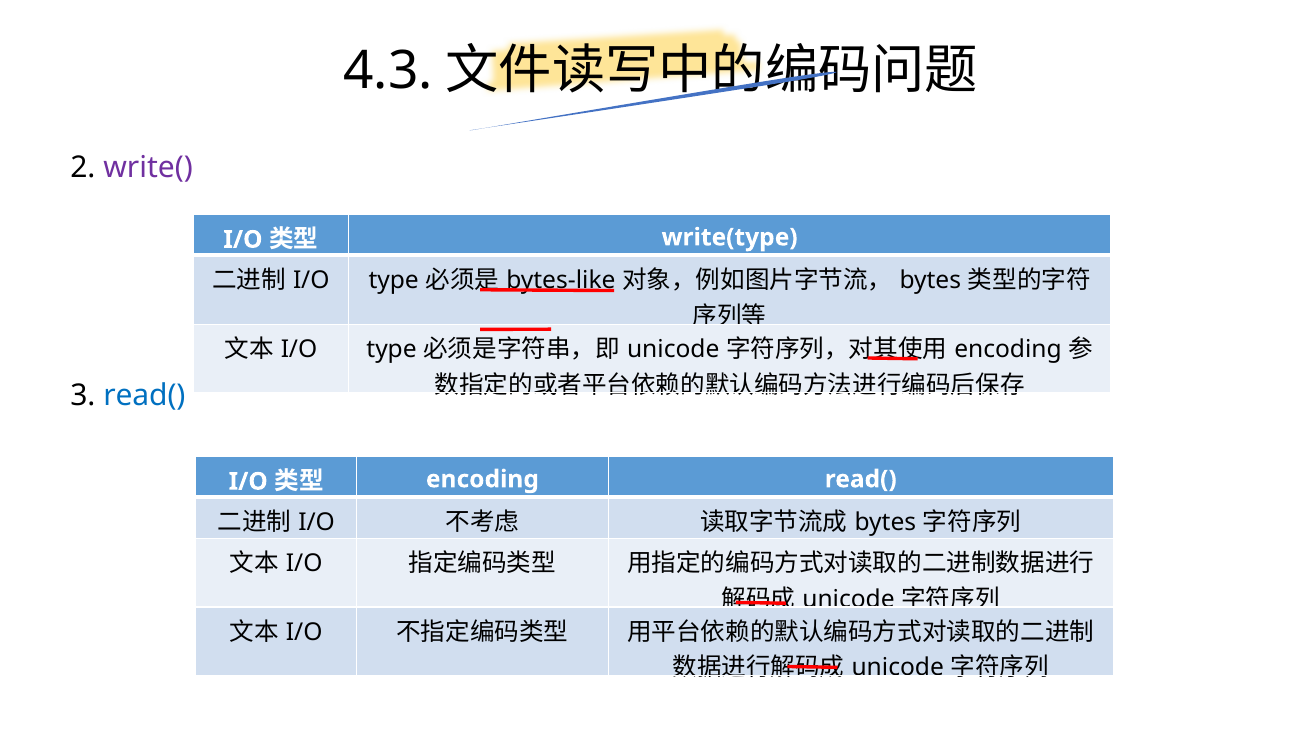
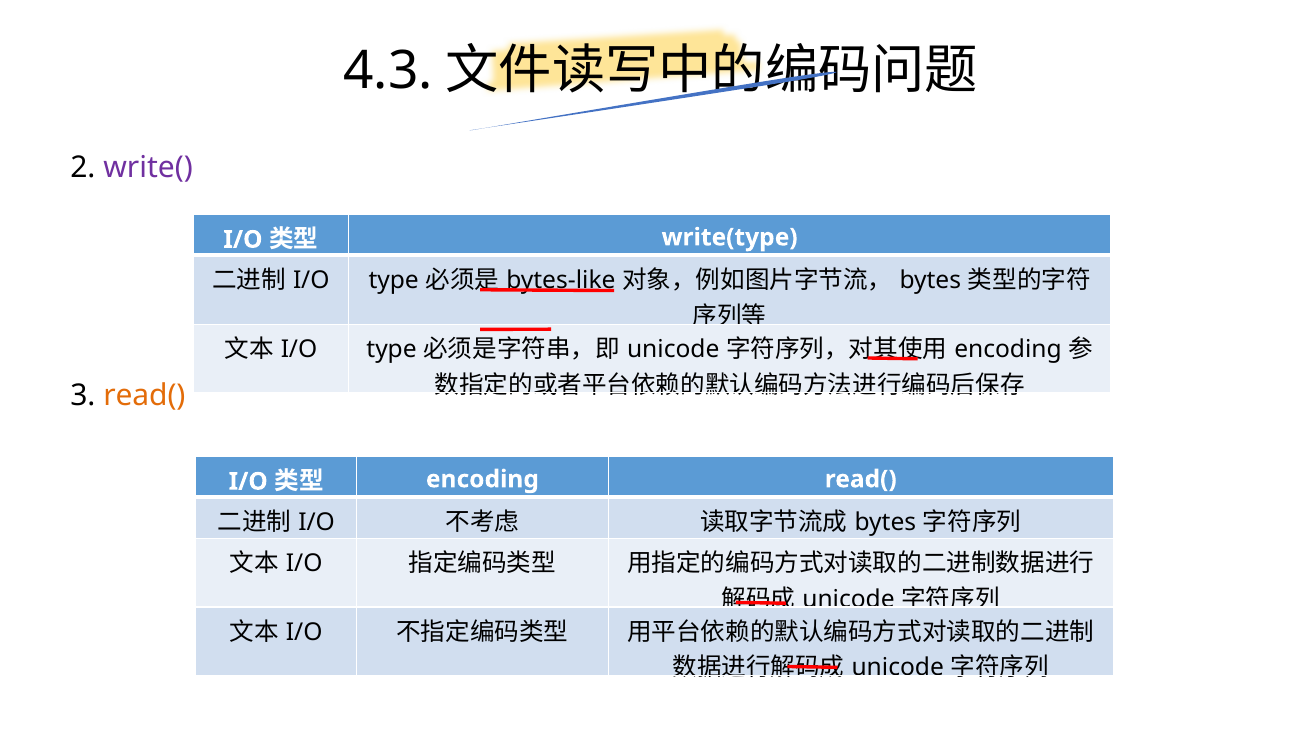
read( colour: blue -> orange (144, 396)
